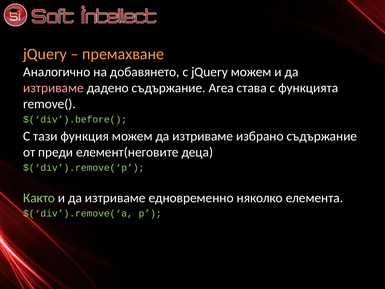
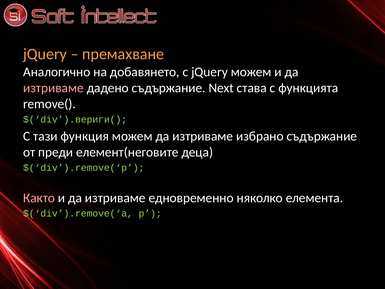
Area: Area -> Next (221, 88)
$(‘div’).before(: $(‘div’).before( -> $(‘div’).вериги( (75, 119)
Както colour: light green -> pink (39, 198)
